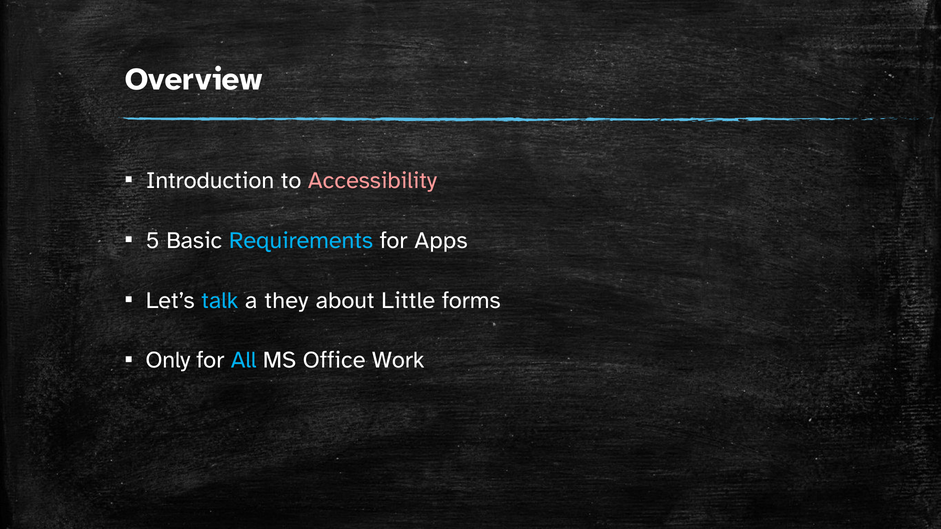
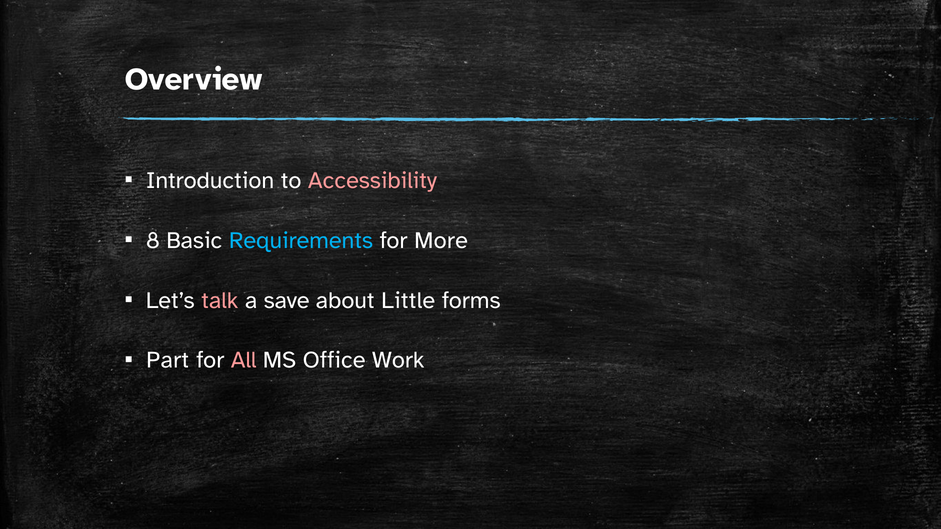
5: 5 -> 8 (153, 241)
Apps: Apps -> More (441, 241)
talk colour: light blue -> pink (220, 301)
they: they -> save (287, 301)
Only: Only -> Part (168, 361)
All colour: light blue -> pink (244, 361)
